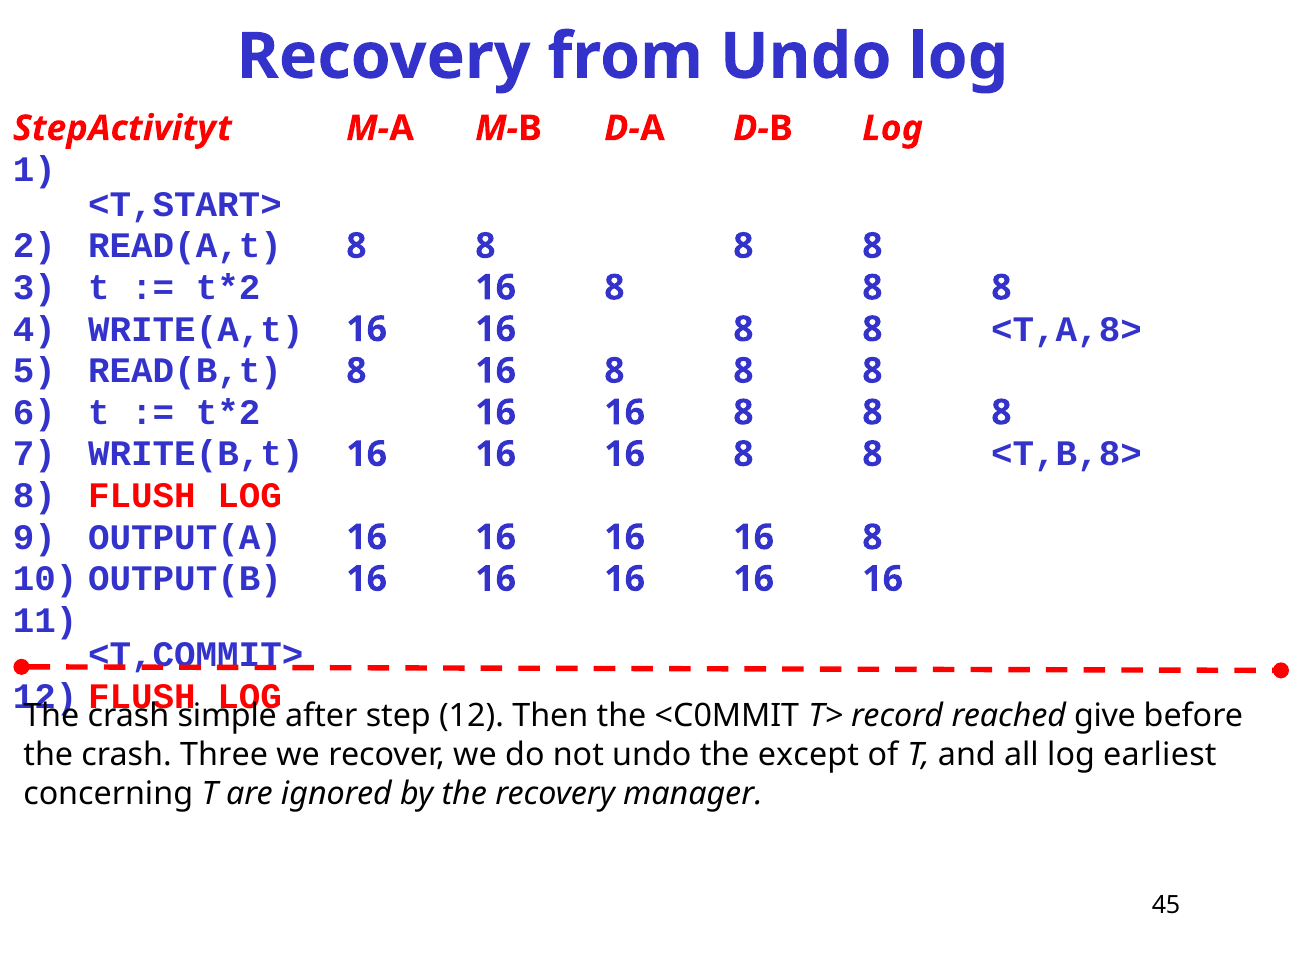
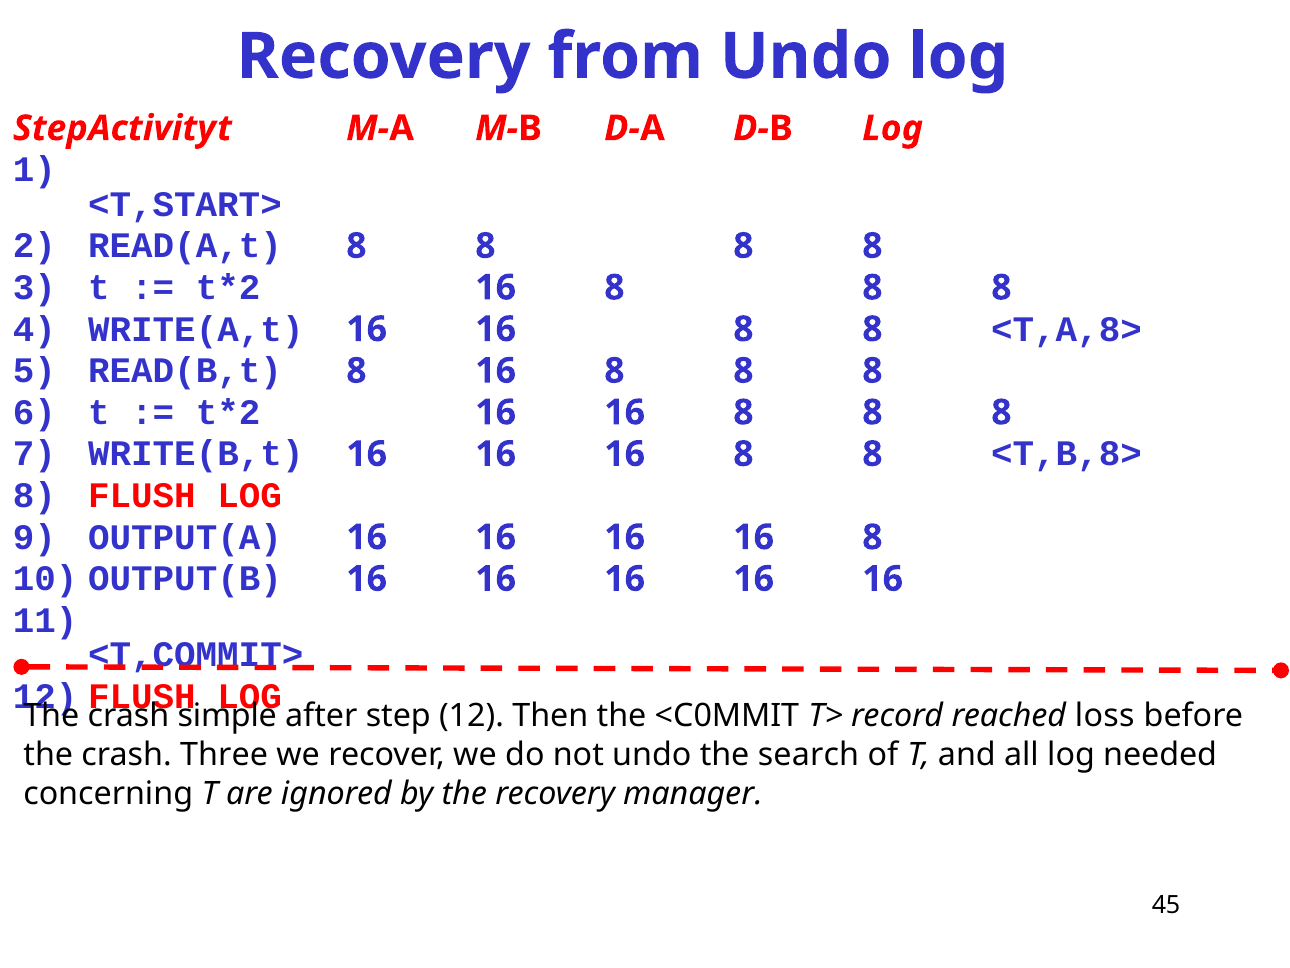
give: give -> loss (1105, 716)
except: except -> search (808, 755)
earliest: earliest -> needed (1160, 755)
